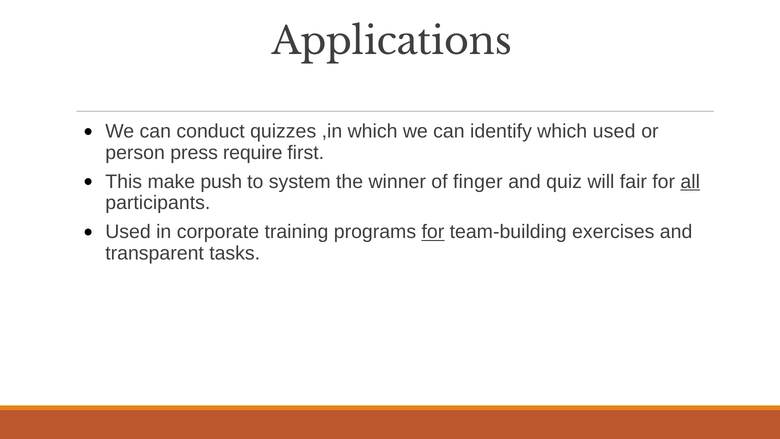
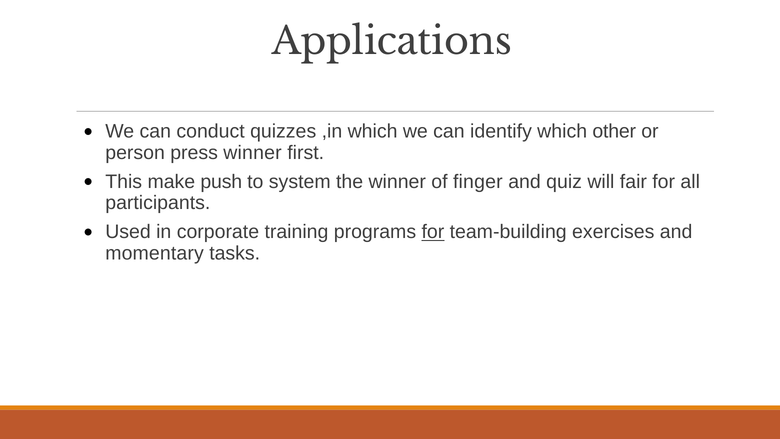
which used: used -> other (614, 131)
press require: require -> winner (253, 152)
all underline: present -> none (690, 182)
transparent: transparent -> momentary (155, 253)
